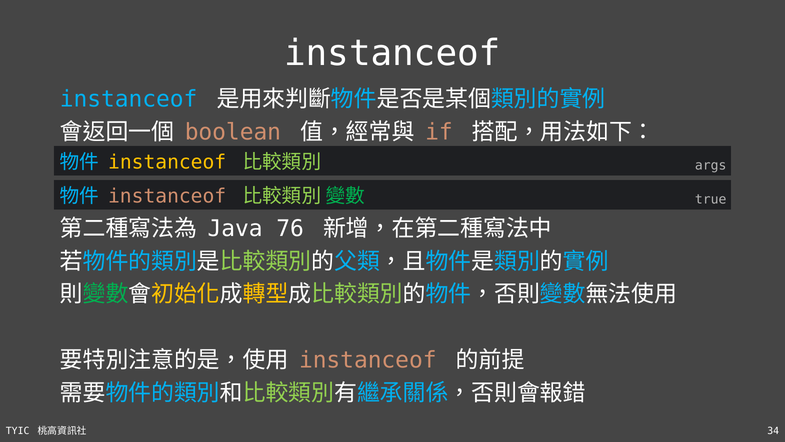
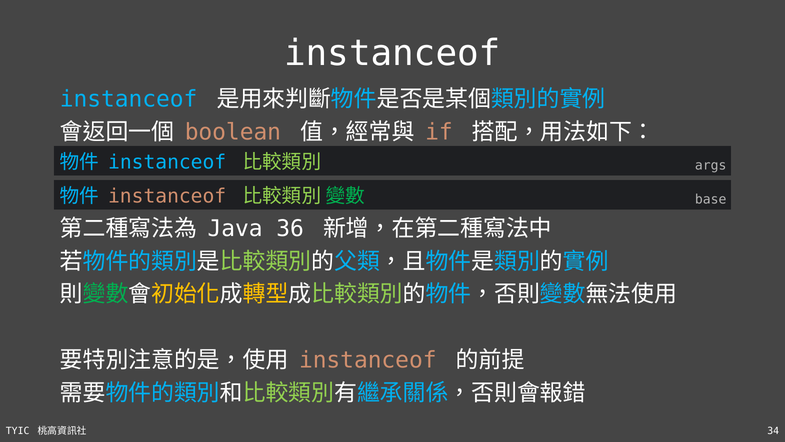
instanceof colour: yellow -> light blue (167, 162)
true: true -> base (711, 199)
76: 76 -> 36 (290, 228)
